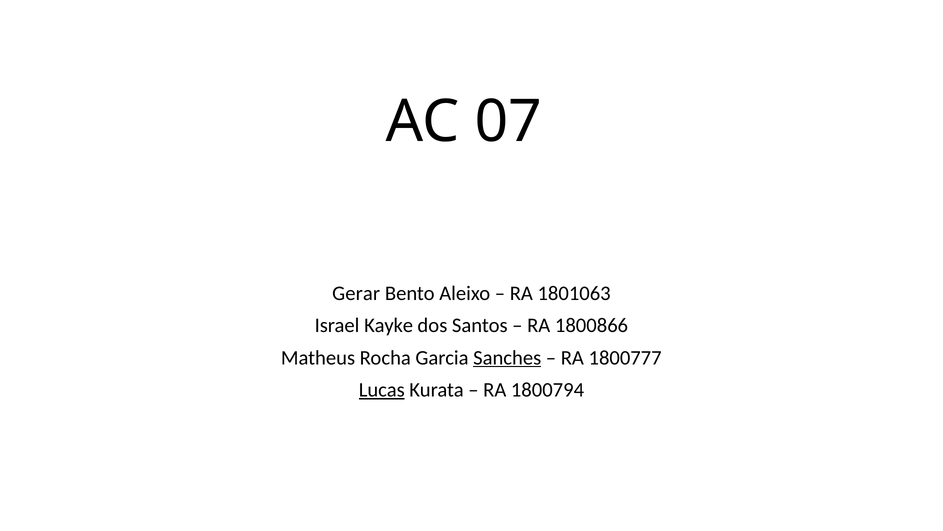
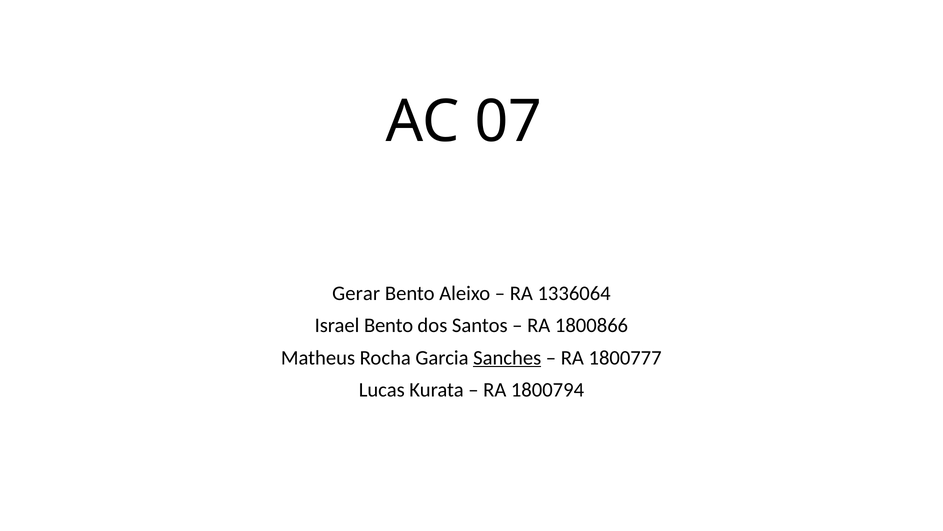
1801063: 1801063 -> 1336064 (574, 293)
Israel Kayke: Kayke -> Bento (389, 325)
Lucas underline: present -> none (382, 389)
